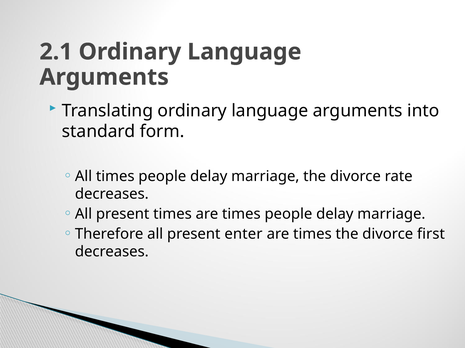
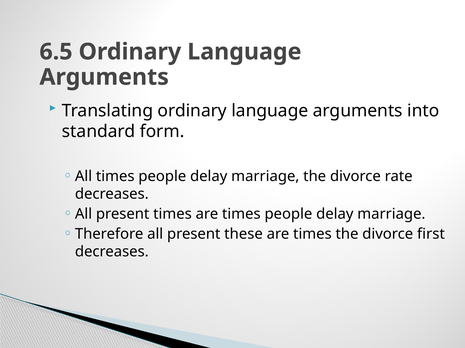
2.1: 2.1 -> 6.5 (56, 52)
enter: enter -> these (244, 234)
